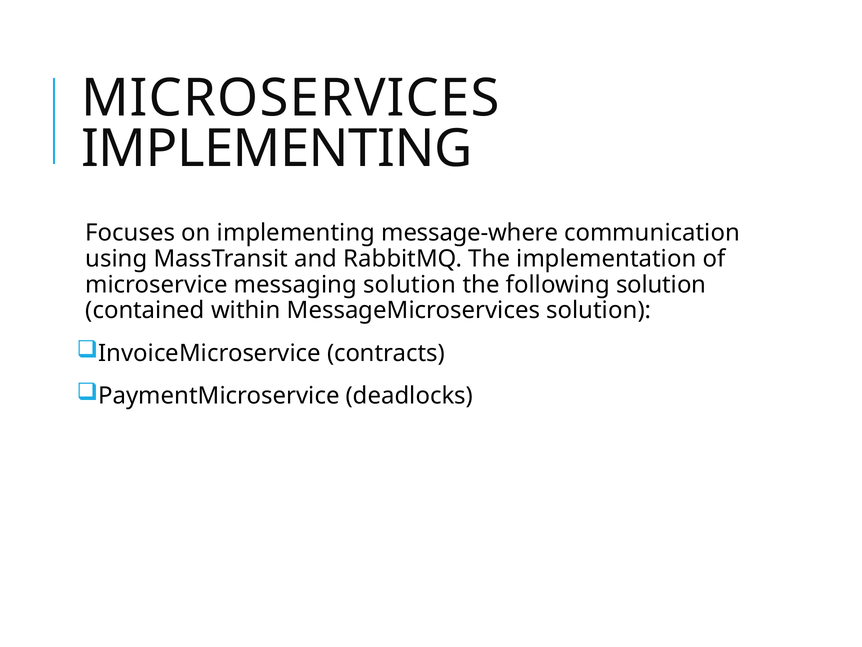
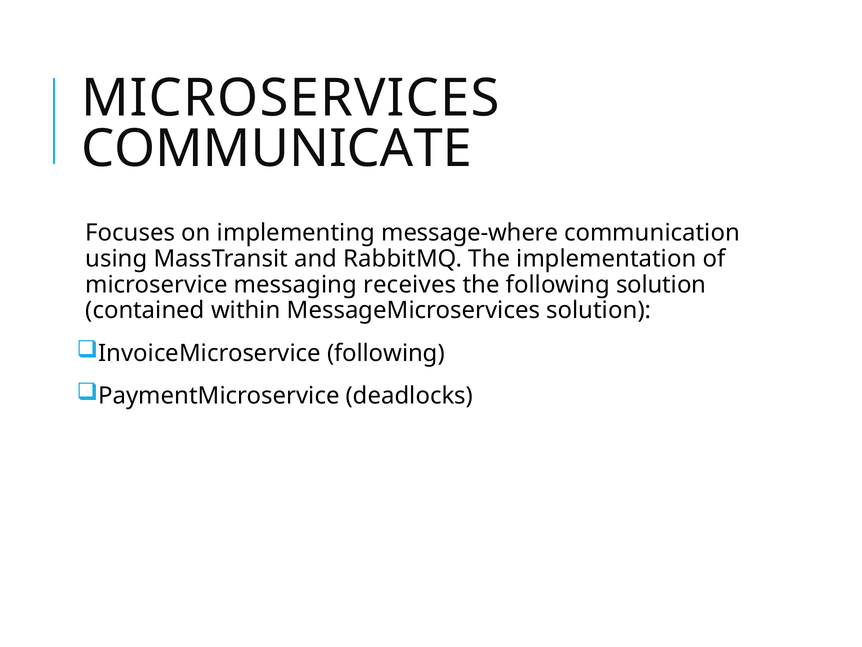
IMPLEMENTING: IMPLEMENTING -> COMMUNICATE (277, 149)
messaging solution: solution -> receives (410, 284)
InvoiceMicroservice contracts: contracts -> following (386, 353)
